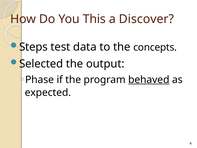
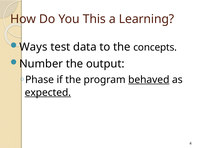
Discover: Discover -> Learning (146, 19)
Steps: Steps -> Ways (33, 47)
Selected: Selected -> Number (41, 64)
expected underline: none -> present (48, 92)
